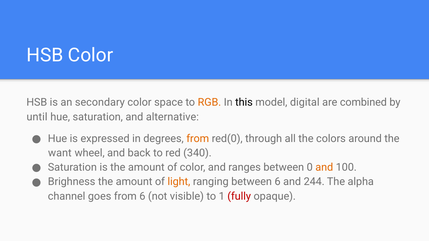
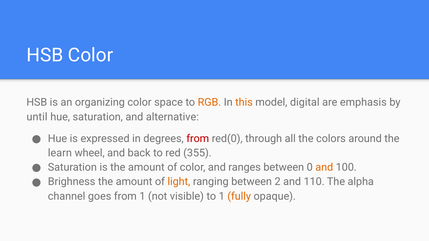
secondary: secondary -> organizing (100, 103)
this colour: black -> orange (244, 103)
combined: combined -> emphasis (363, 103)
from colour: orange -> red (198, 139)
want: want -> learn (60, 153)
340: 340 -> 355 (197, 153)
between 6: 6 -> 2 (278, 182)
244: 244 -> 110 (314, 182)
from 6: 6 -> 1 (142, 196)
fully colour: red -> orange (239, 196)
